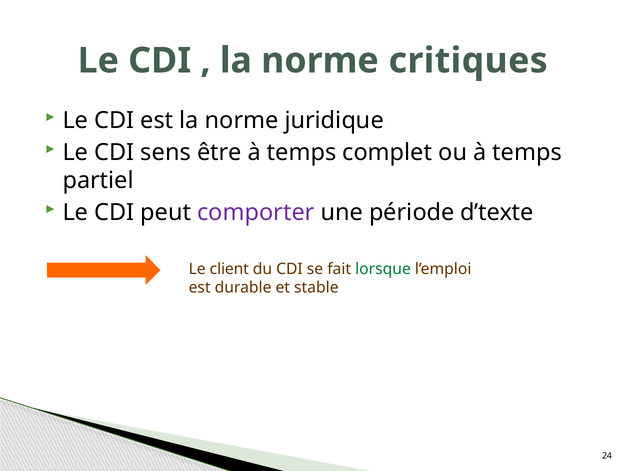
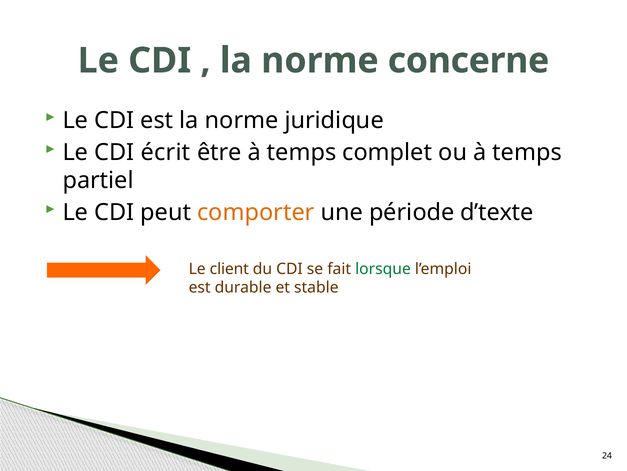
critiques: critiques -> concerne (469, 61)
sens: sens -> écrit (166, 152)
comporter colour: purple -> orange (256, 212)
